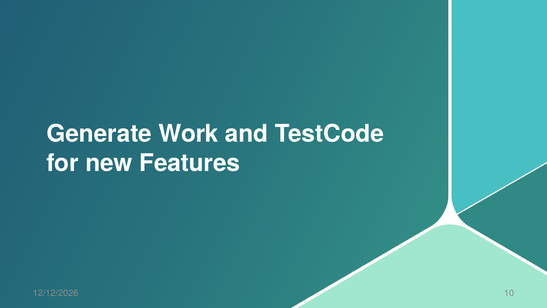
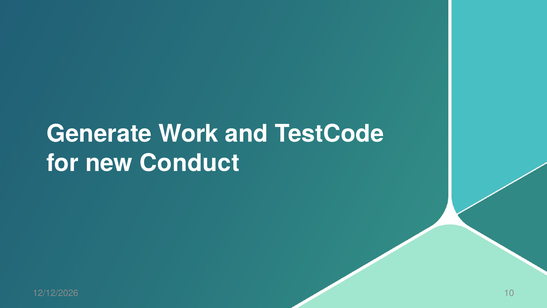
Features: Features -> Conduct (189, 163)
